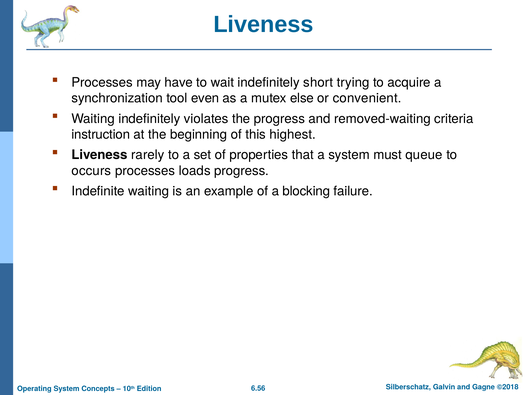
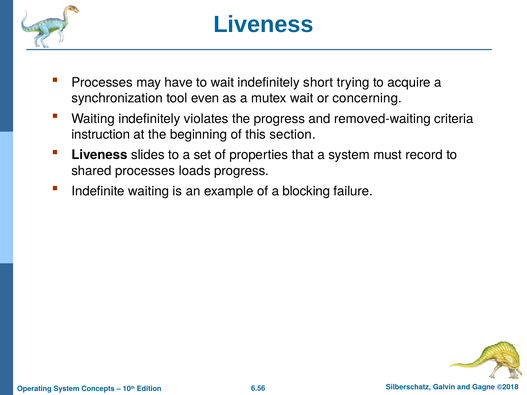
mutex else: else -> wait (302, 98)
convenient: convenient -> concerning (367, 98)
highest: highest -> section (293, 135)
rarely: rarely -> slides (148, 155)
queue: queue -> record (424, 155)
occurs: occurs -> shared (91, 171)
